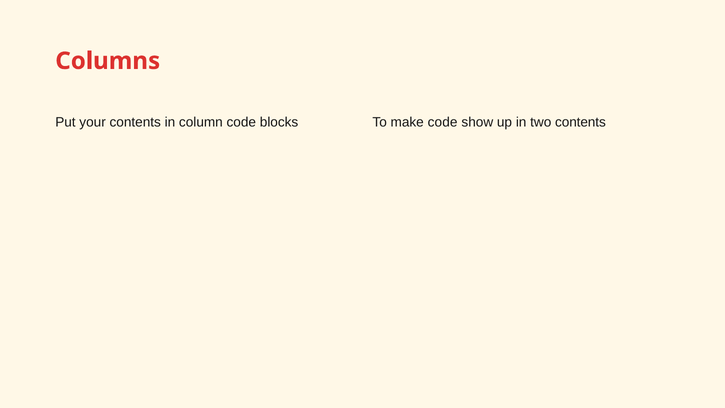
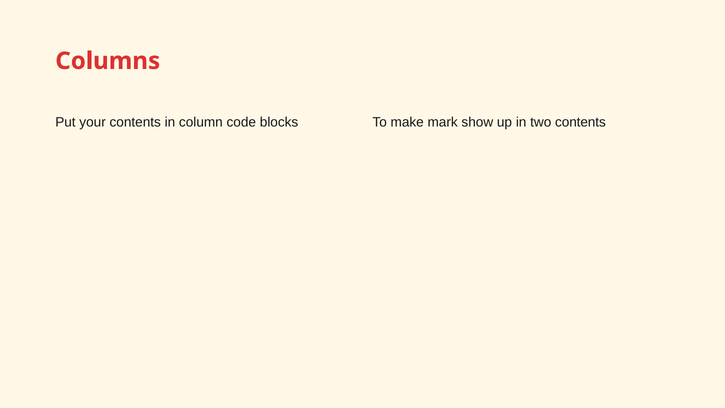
make code: code -> mark (443, 122)
